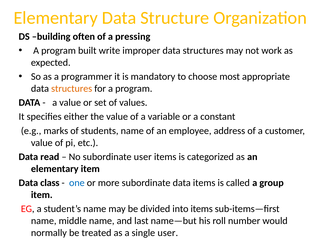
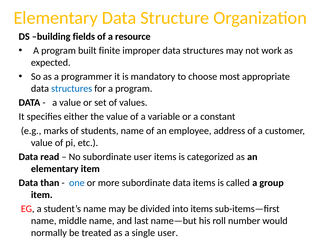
often: often -> fields (84, 37)
pressing: pressing -> resource (133, 37)
write: write -> finite (109, 51)
structures colour: orange -> blue (72, 89)
class: class -> than (50, 183)
